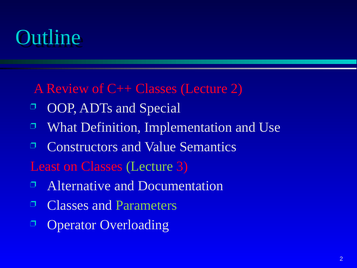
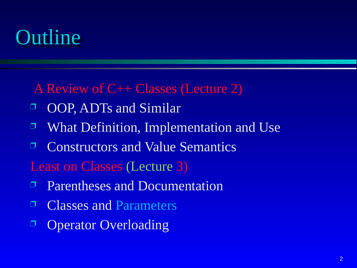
Special: Special -> Similar (160, 108)
Alternative: Alternative -> Parentheses (79, 186)
Parameters colour: light green -> light blue (146, 205)
